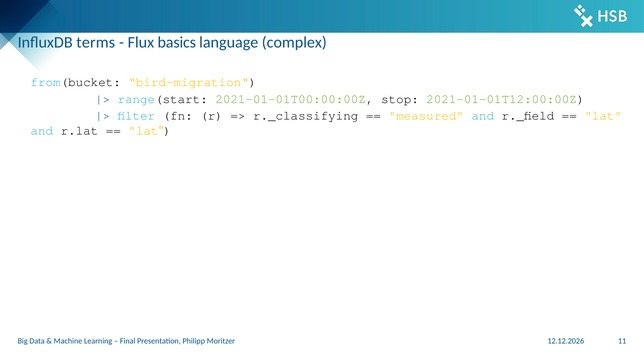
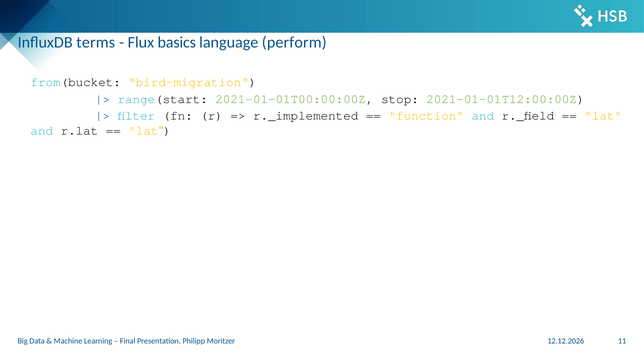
complex: complex -> perform (294, 42)
r._classifying: r._classifying -> r._implemented (306, 116)
measured: measured -> function (426, 116)
